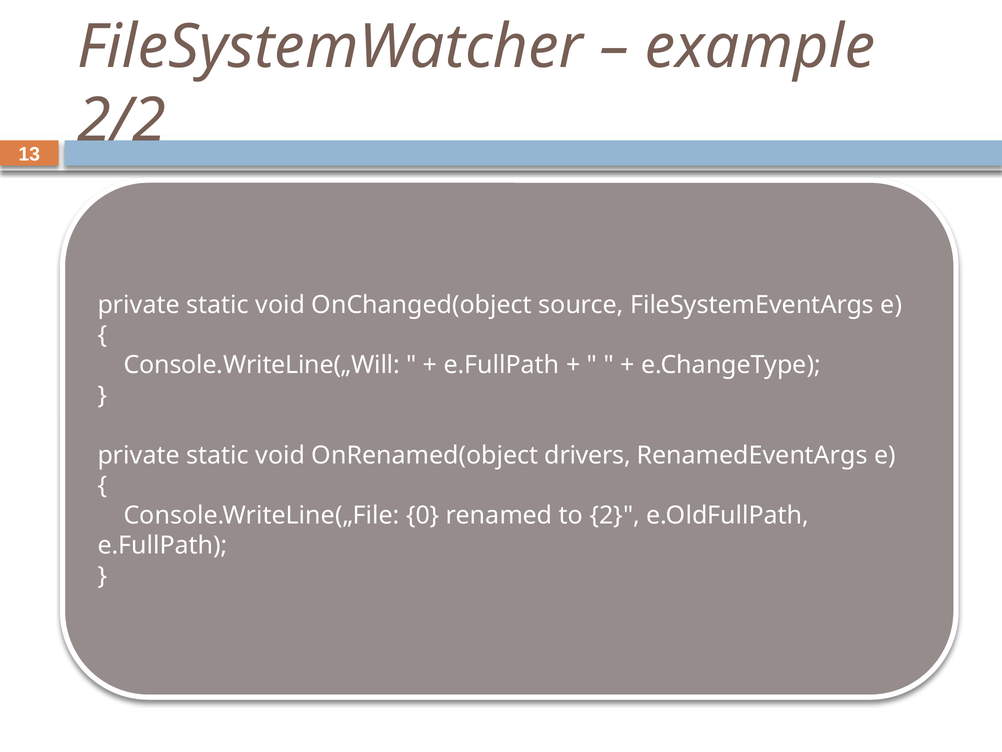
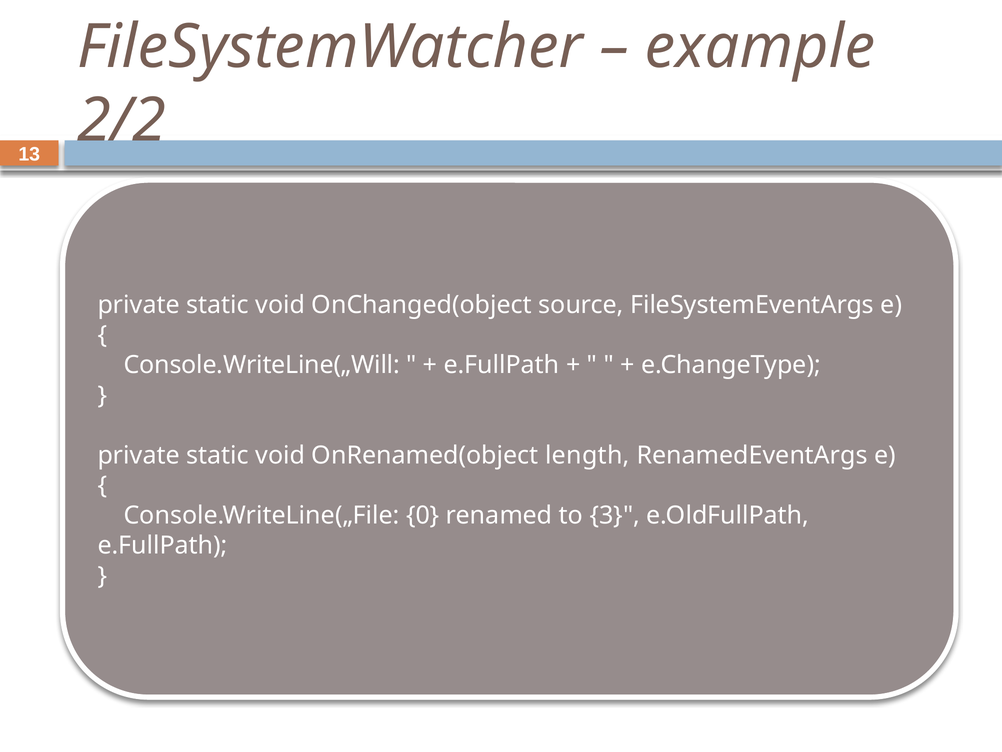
drivers: drivers -> length (587, 455)
2: 2 -> 3 (615, 515)
